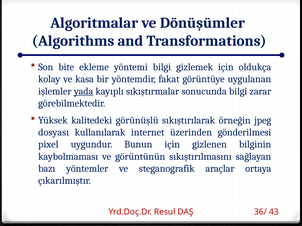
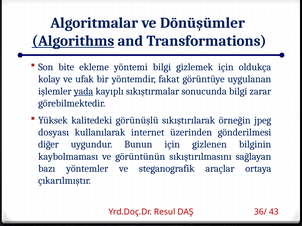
Algorithms underline: none -> present (73, 41)
kasa: kasa -> ufak (85, 79)
pixel: pixel -> diğer (48, 145)
